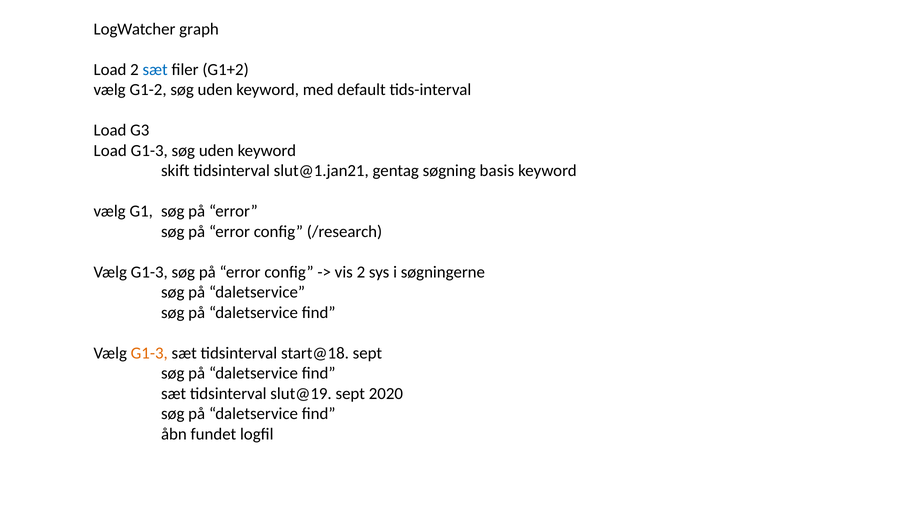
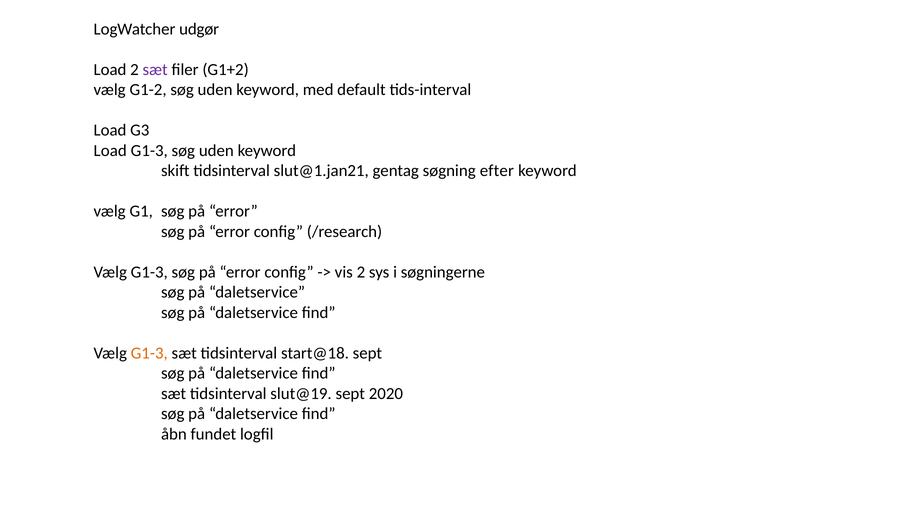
graph: graph -> udgør (199, 29)
sæt colour: blue -> purple (155, 70)
basis: basis -> efter (497, 171)
